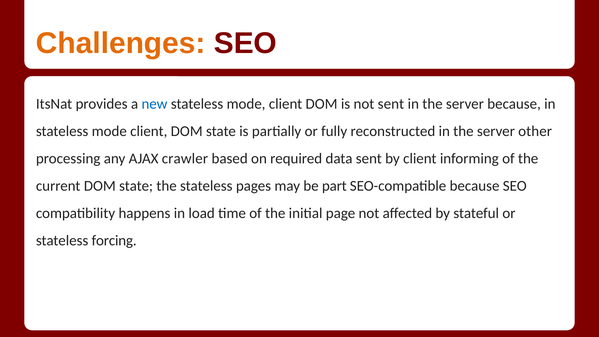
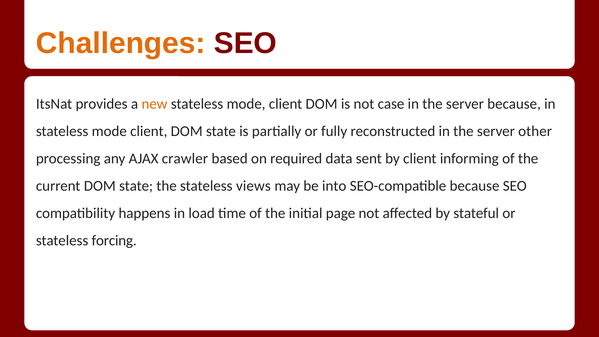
new colour: blue -> orange (154, 104)
not sent: sent -> case (391, 104)
pages: pages -> views (253, 186)
part: part -> into (334, 186)
